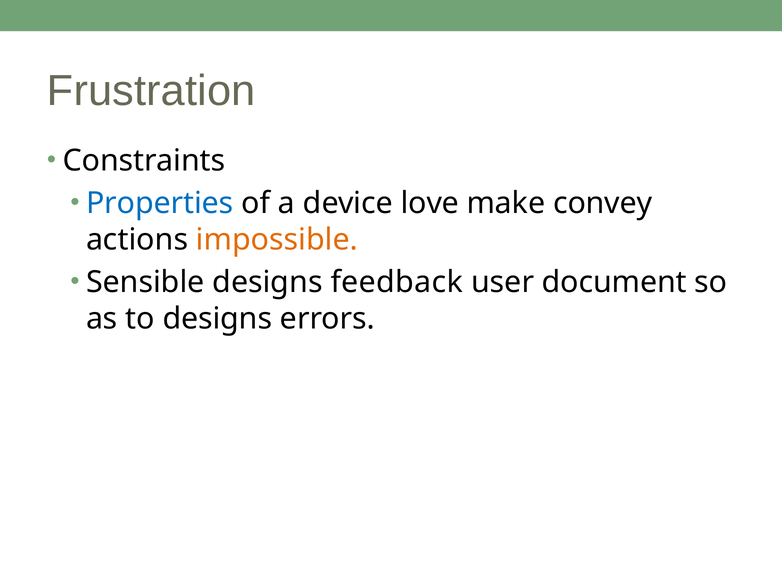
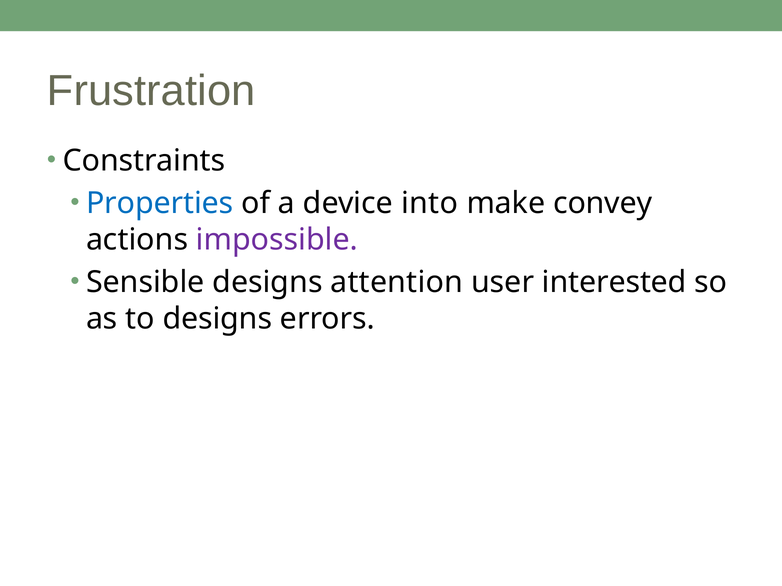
love: love -> into (430, 204)
impossible colour: orange -> purple (277, 240)
feedback: feedback -> attention (397, 283)
document: document -> interested (614, 283)
